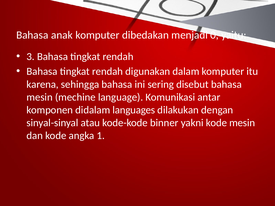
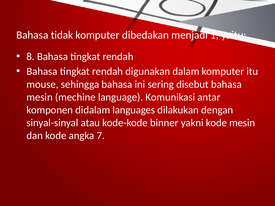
anak: anak -> tidak (62, 35)
0: 0 -> 1 (215, 35)
3: 3 -> 8 (31, 57)
karena: karena -> mouse (43, 84)
1: 1 -> 7 (101, 136)
